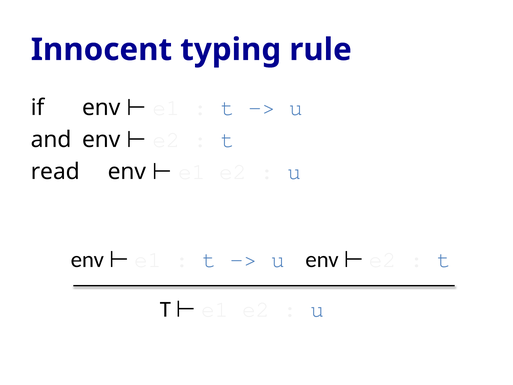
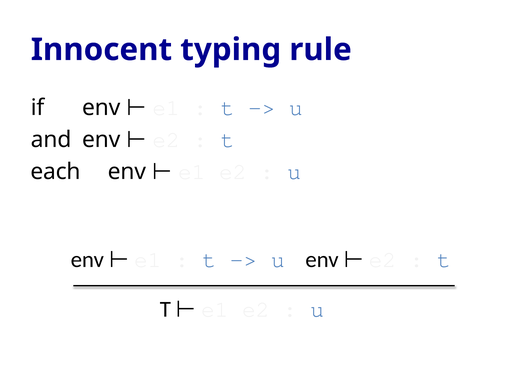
read: read -> each (56, 172)
